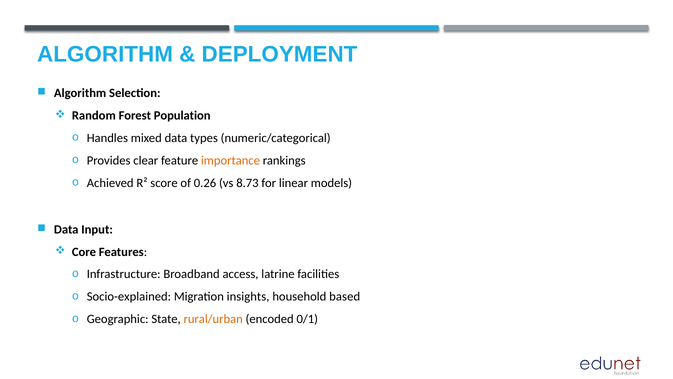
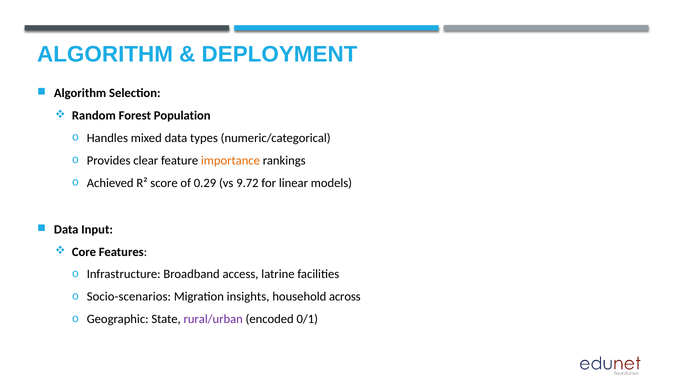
0.26: 0.26 -> 0.29 (205, 183)
8.73: 8.73 -> 9.72 (247, 183)
Socio-explained: Socio-explained -> Socio-scenarios (129, 296)
based: based -> across (345, 296)
rural/urban colour: orange -> purple (213, 319)
